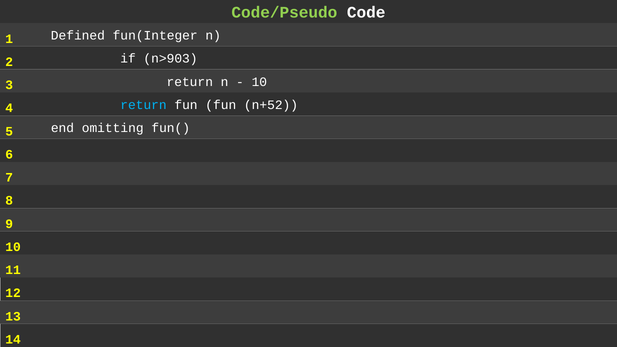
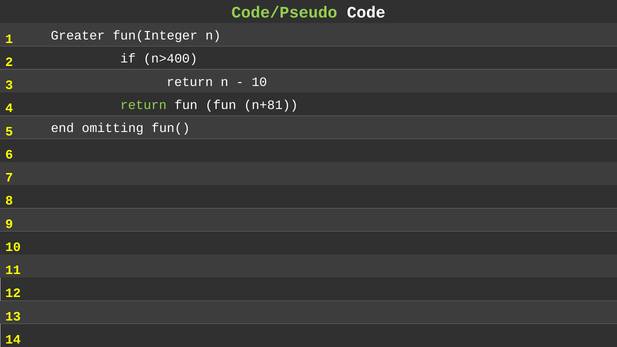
Defined: Defined -> Greater (78, 36)
n>903: n>903 -> n>400 (171, 59)
return colour: light blue -> light green (143, 105)
n+52: n+52 -> n+81 (271, 105)
